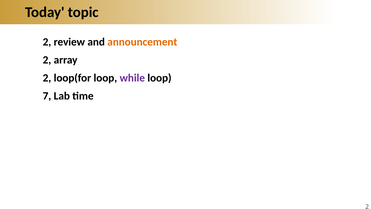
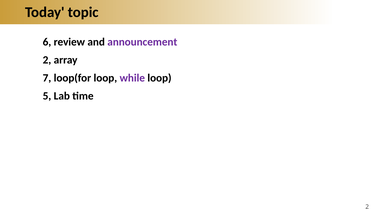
2: 2 -> 6 (47, 42)
announcement colour: orange -> purple (142, 42)
2: 2 -> 7 (47, 78)
7: 7 -> 5 (47, 96)
